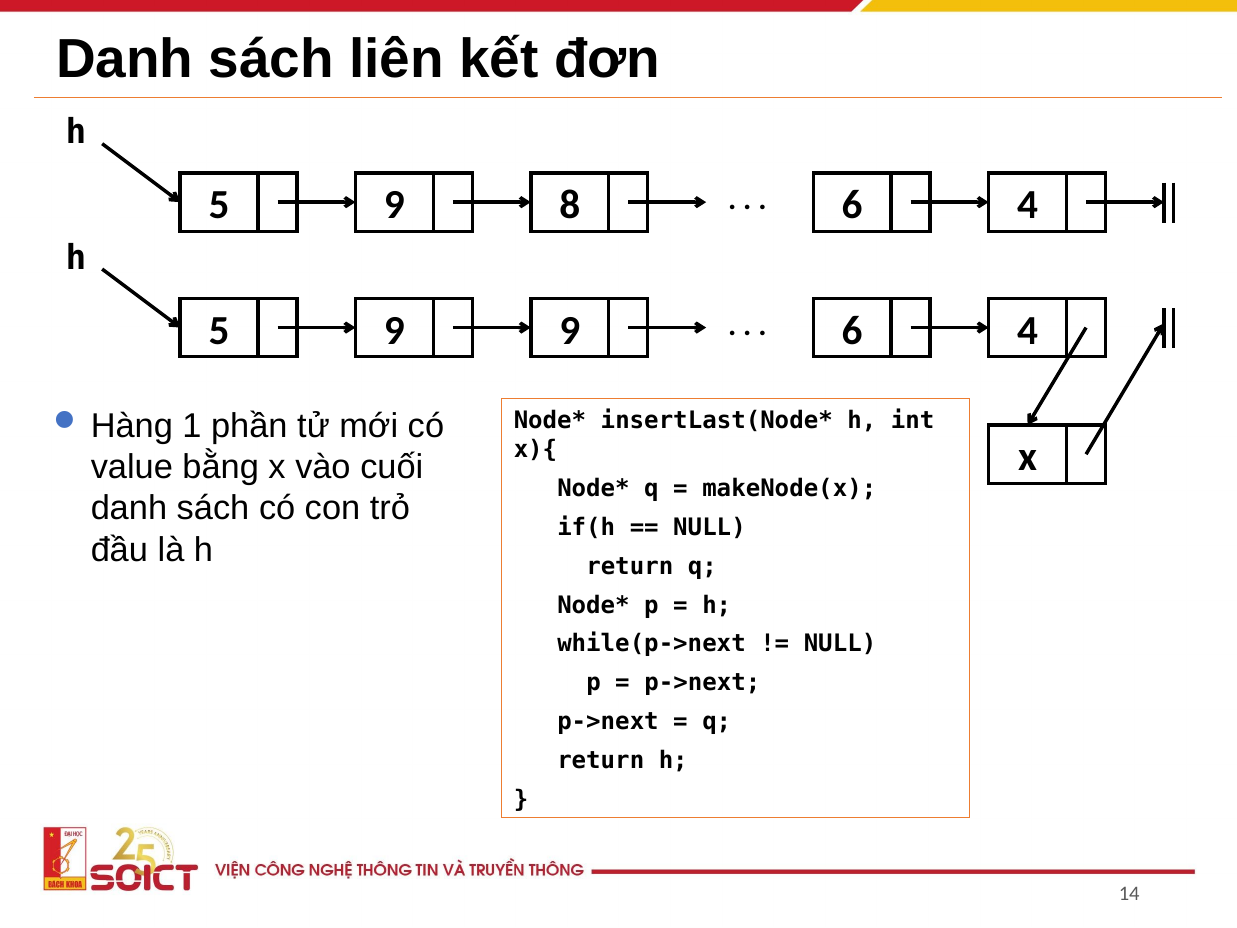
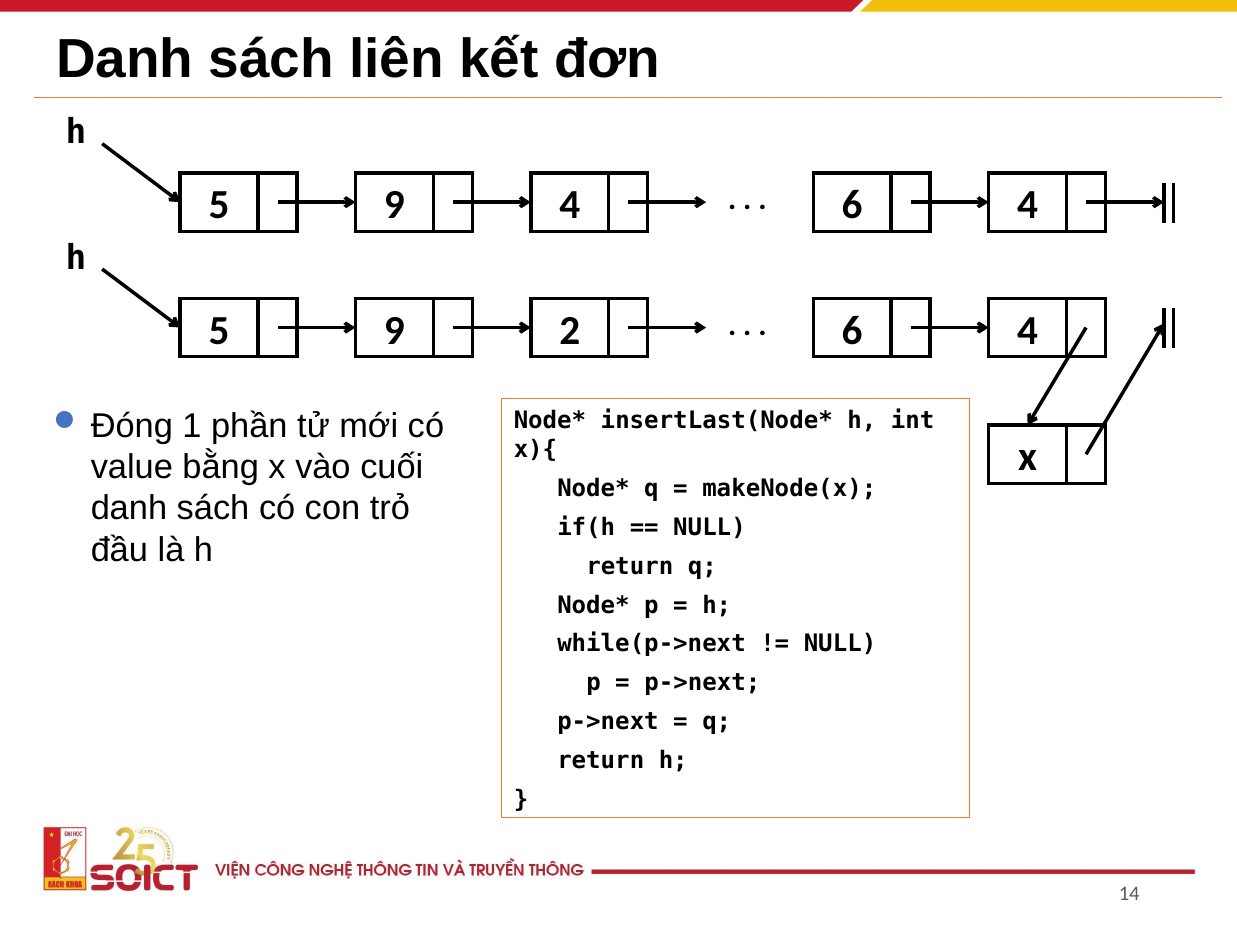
9 8: 8 -> 4 (570, 205)
9 9: 9 -> 2 (570, 330)
Hàng: Hàng -> Đóng (132, 426)
